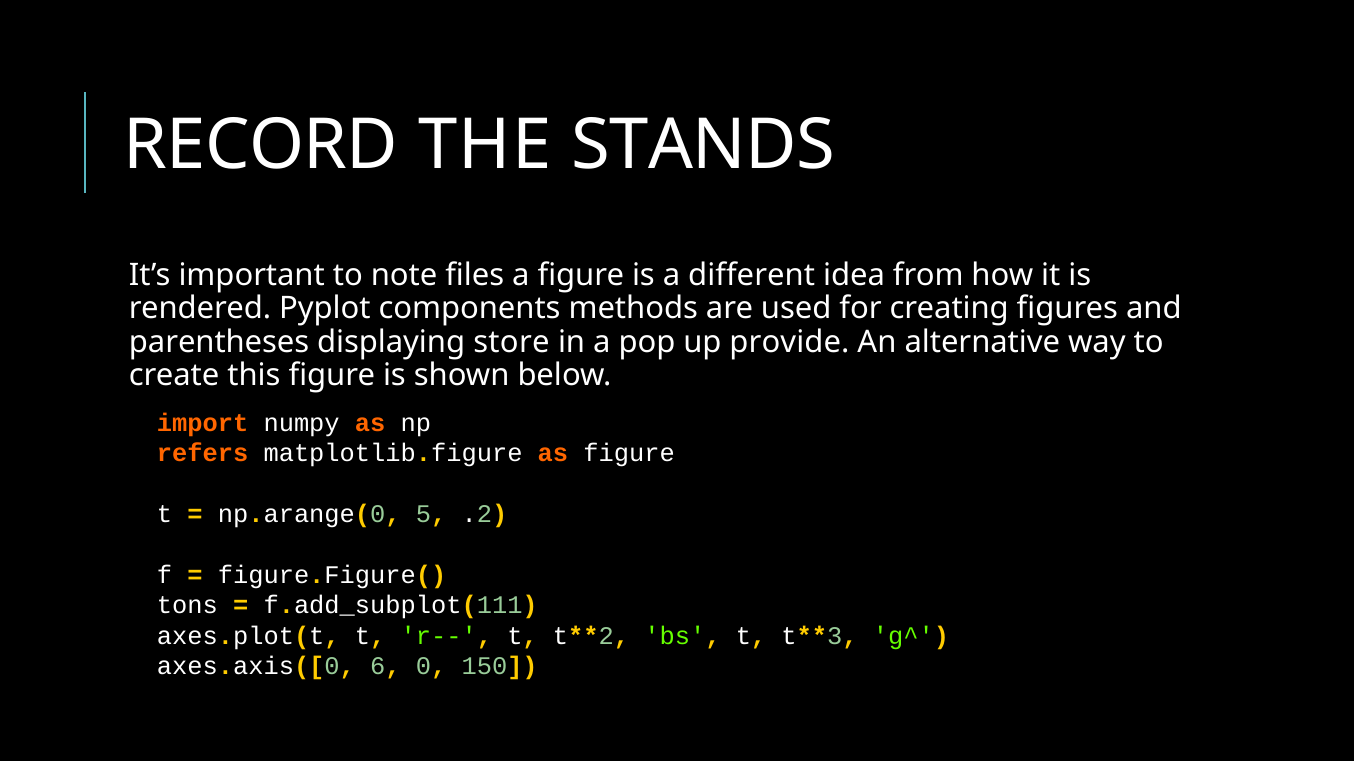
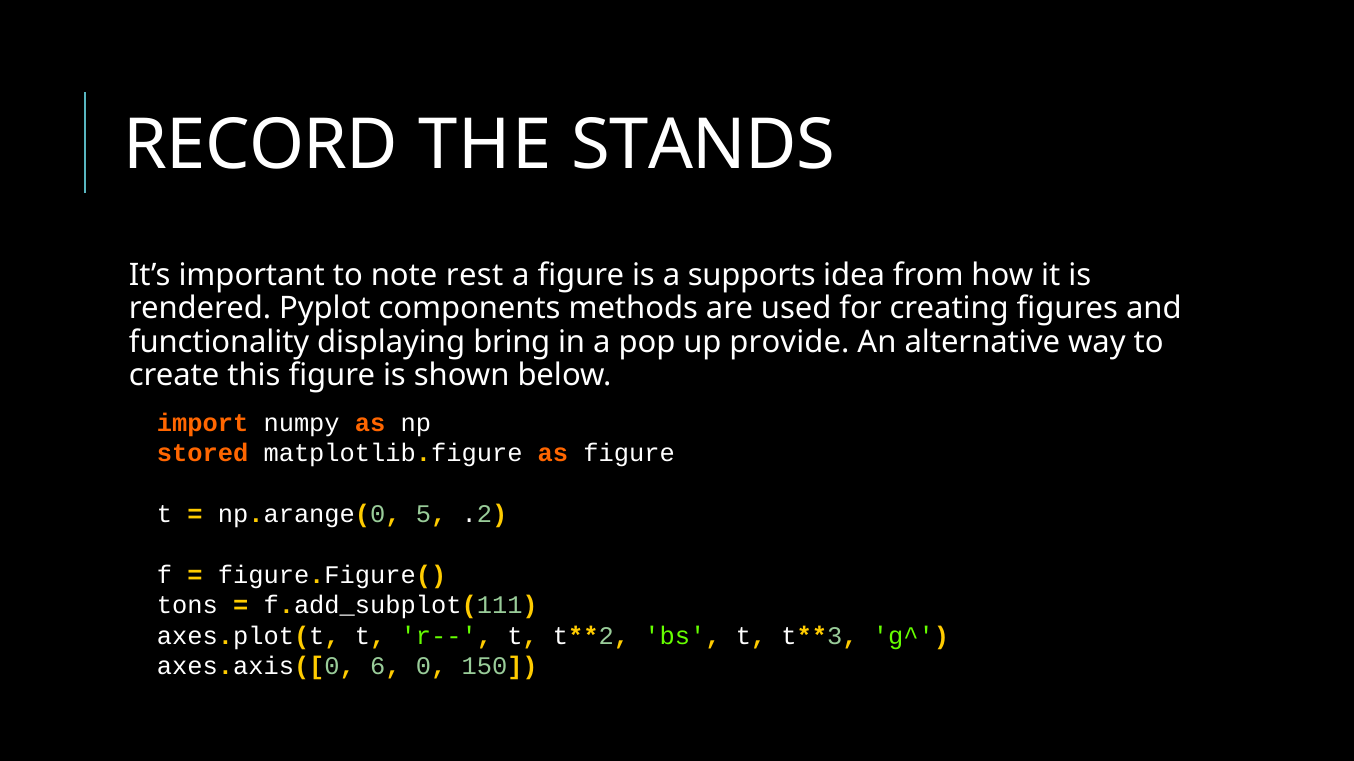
files: files -> rest (475, 275)
different: different -> supports (752, 275)
parentheses: parentheses -> functionality (219, 343)
store: store -> bring (512, 343)
refers: refers -> stored (203, 454)
